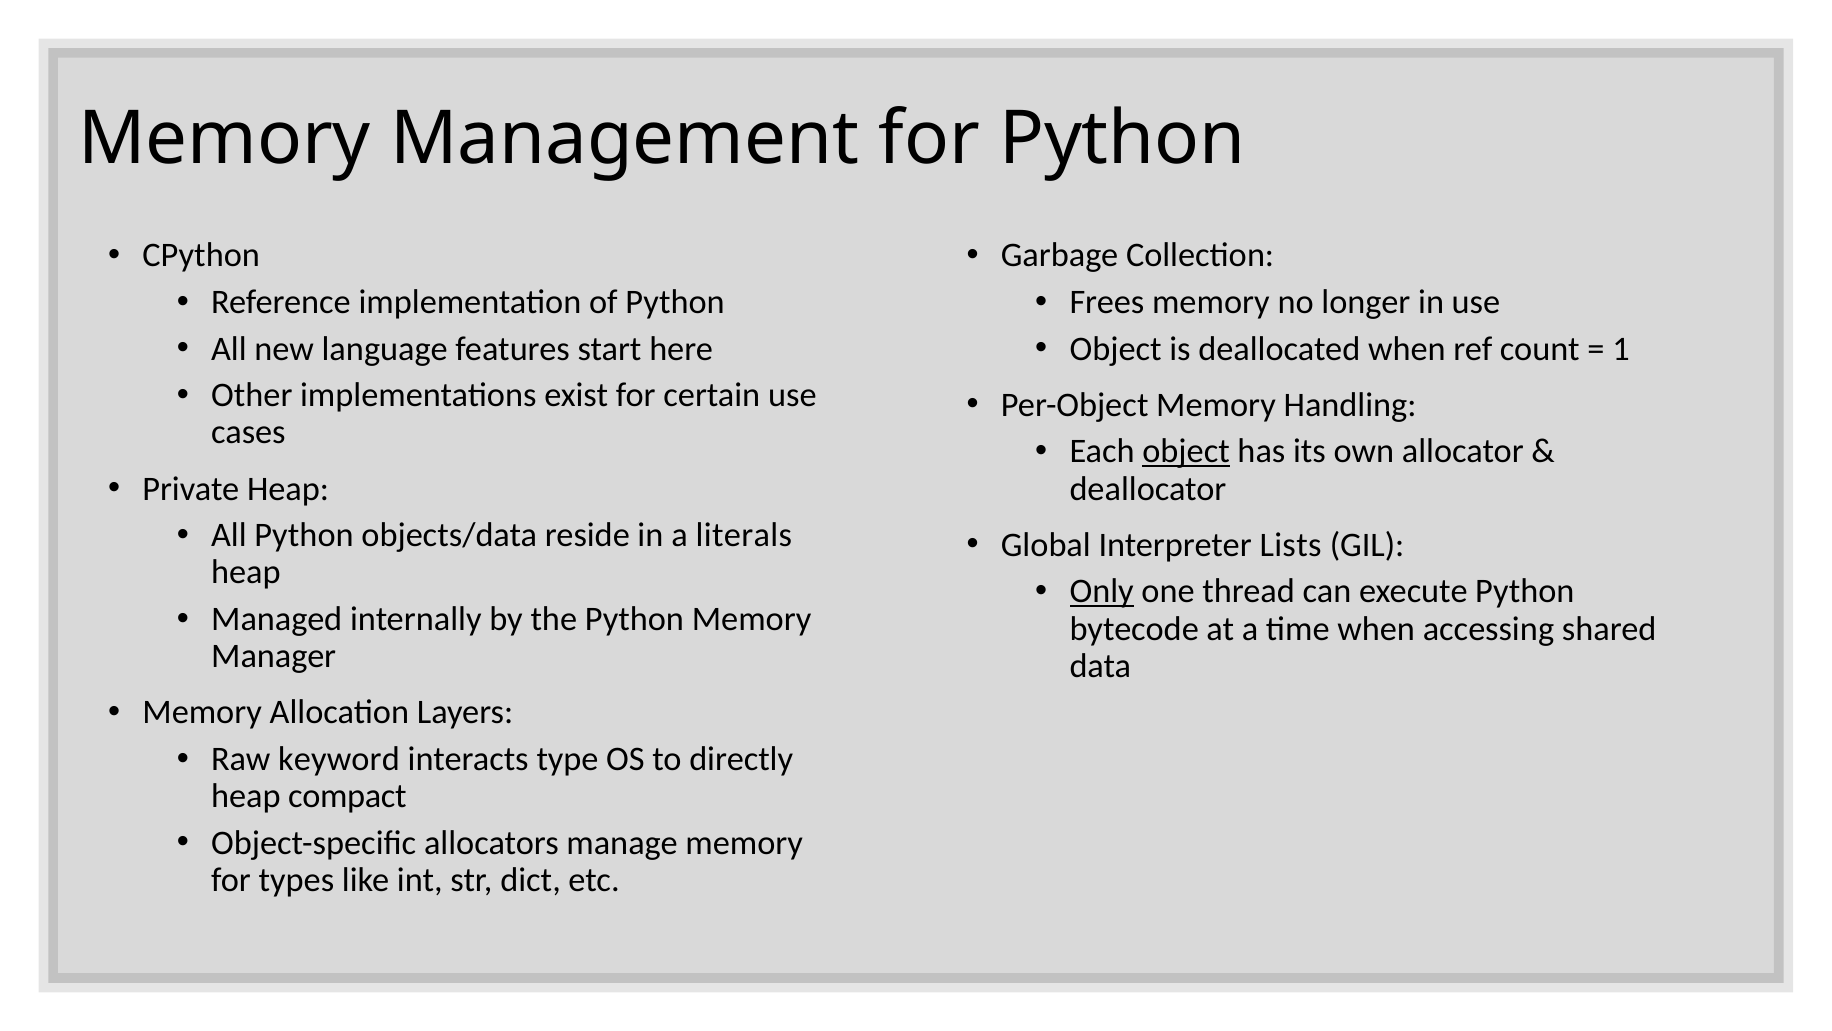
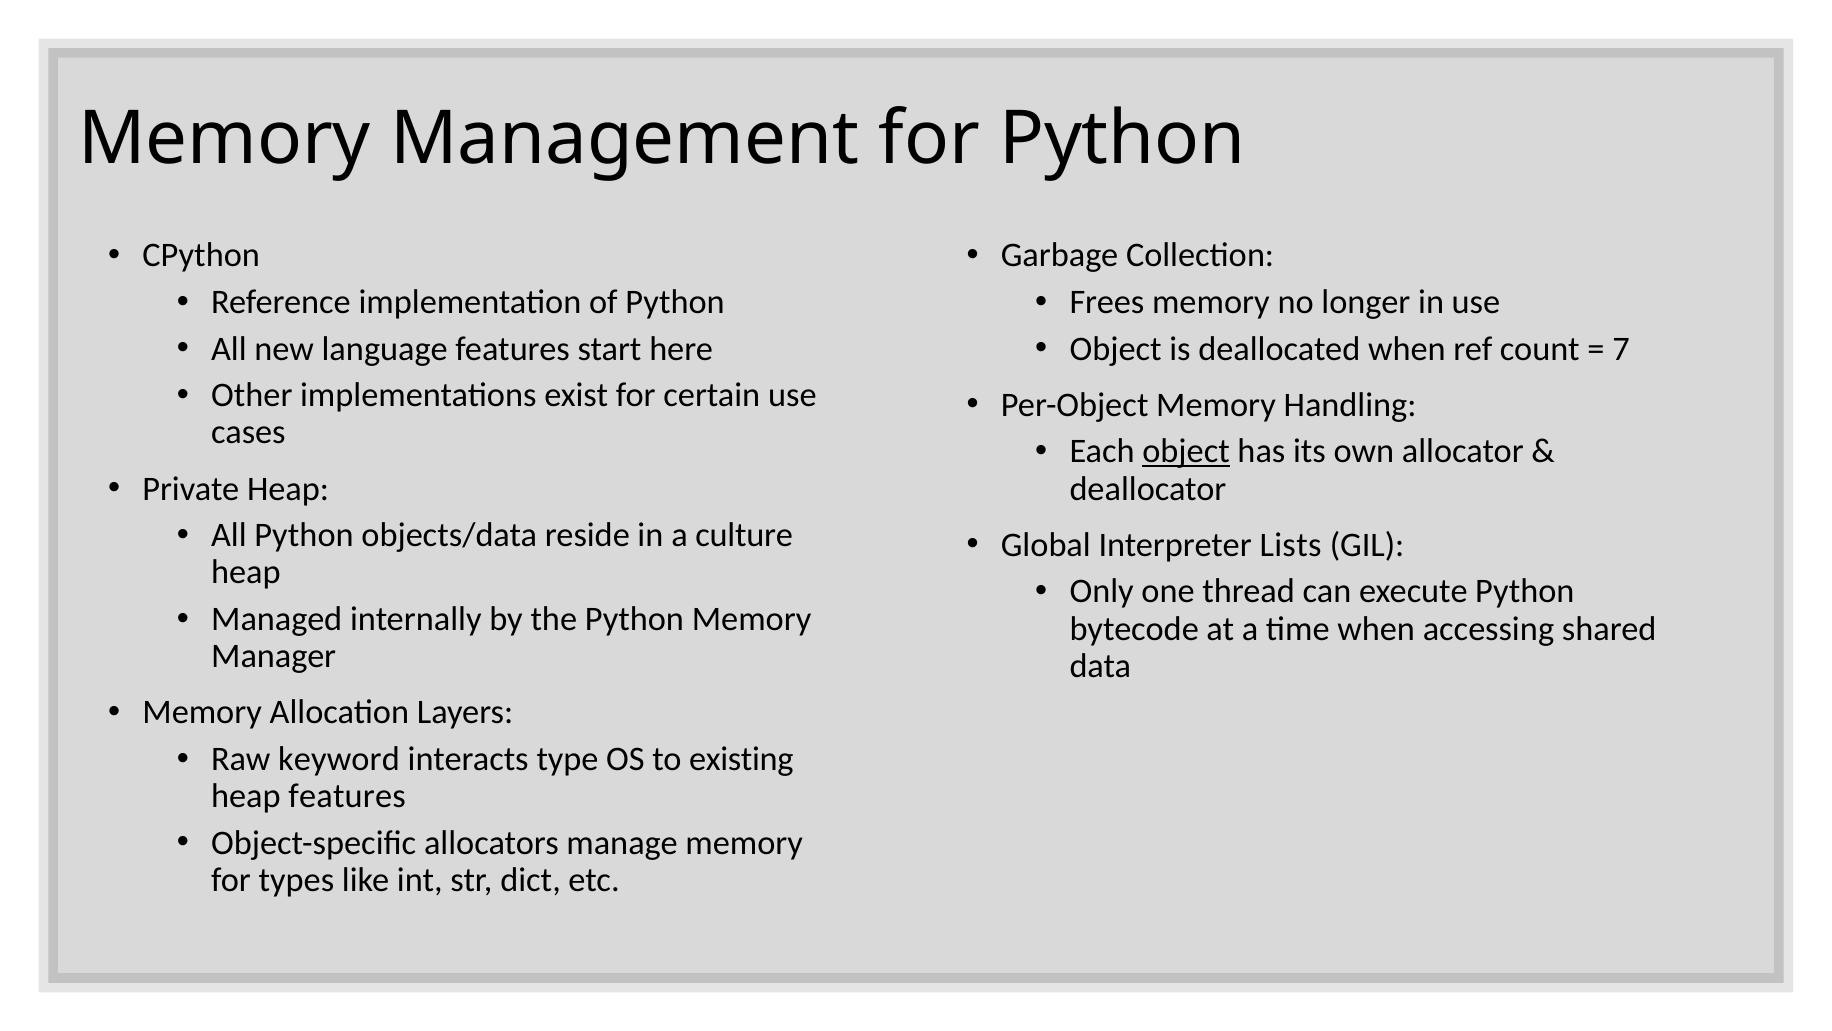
1: 1 -> 7 (1621, 348)
literals: literals -> culture (744, 535)
Only underline: present -> none (1102, 591)
directly: directly -> existing (741, 759)
heap compact: compact -> features (347, 796)
